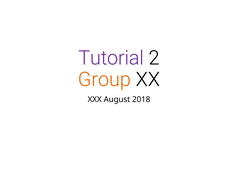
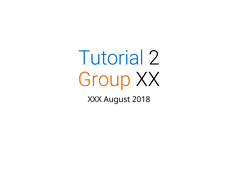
Tutorial colour: purple -> blue (111, 58)
